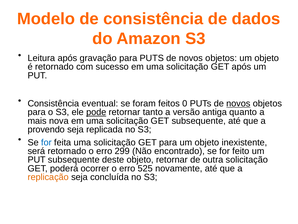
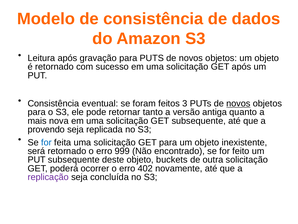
0: 0 -> 3 (185, 103)
pode underline: present -> none (96, 112)
299: 299 -> 999 (122, 151)
objeto retornar: retornar -> buckets (172, 159)
525: 525 -> 402 (145, 168)
replicação colour: orange -> purple (48, 177)
